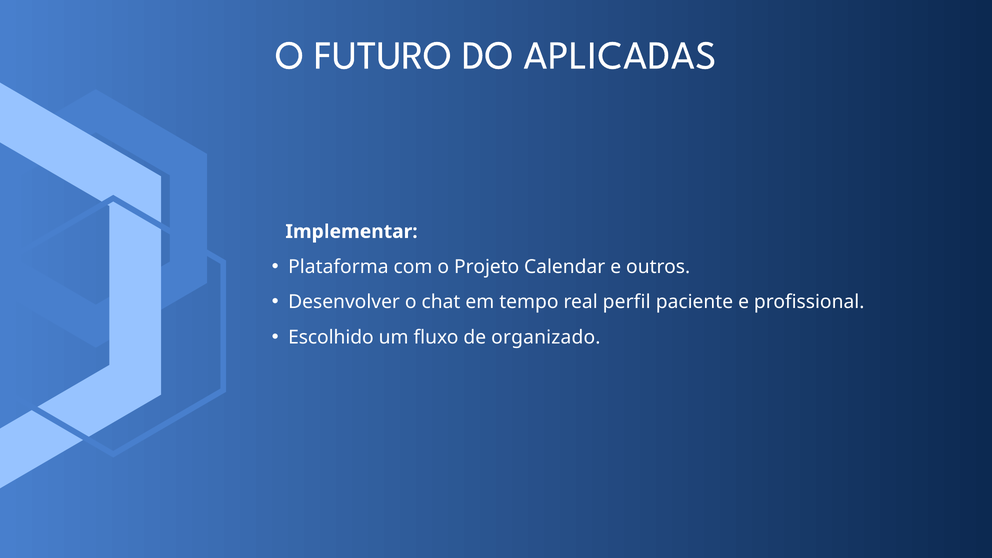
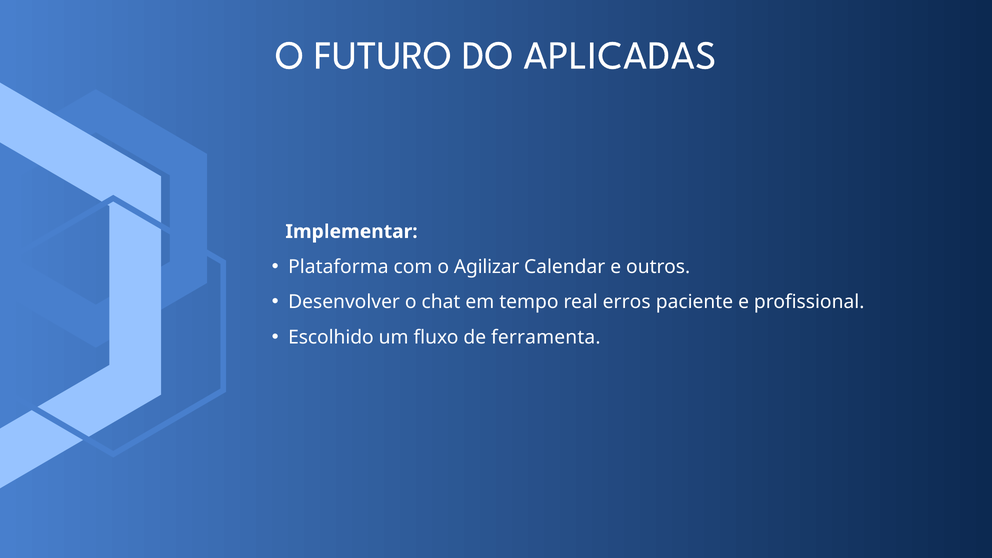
Projeto: Projeto -> Agilizar (487, 267)
perfil: perfil -> erros (627, 302)
organizado: organizado -> ferramenta (546, 337)
